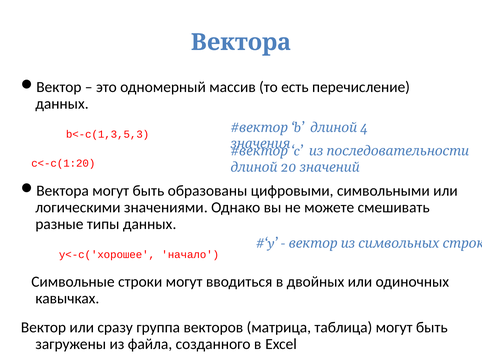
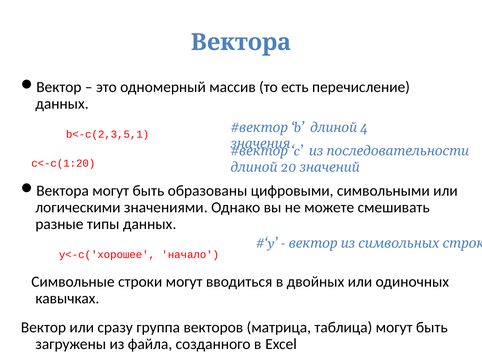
b<-c(1,3,5,3: b<-c(1,3,5,3 -> b<-c(2,3,5,1 (108, 134)
